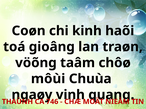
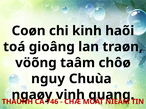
môùi: môùi -> nguy (48, 79)
